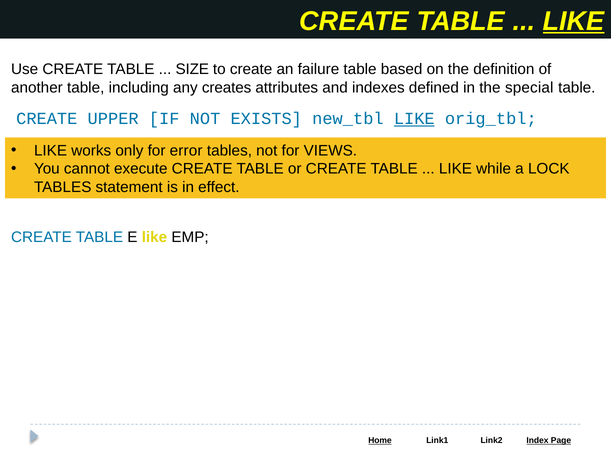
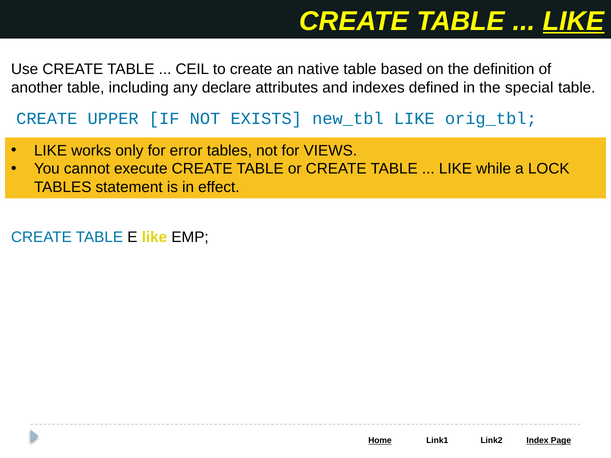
SIZE: SIZE -> CEIL (192, 69)
failure: failure -> native (318, 69)
creates: creates -> declare (227, 88)
LIKE underline: present -> none (414, 119)
